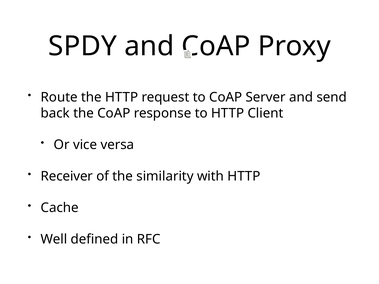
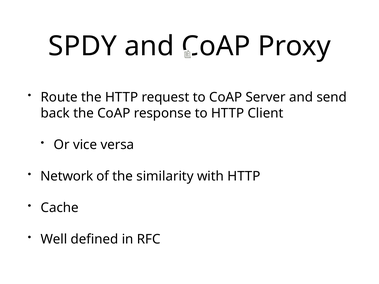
Receiver: Receiver -> Network (67, 176)
